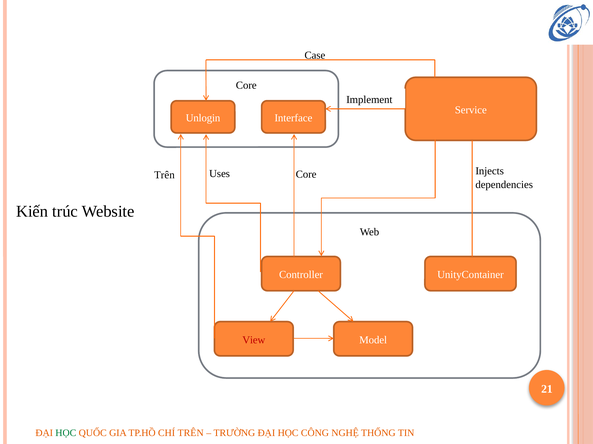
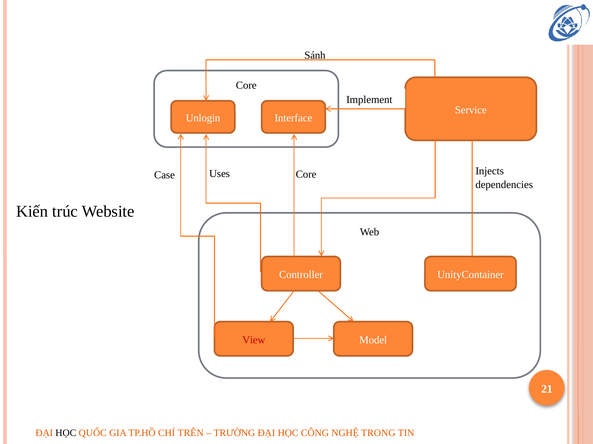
Case: Case -> Sánh (315, 56)
Trên: Trên -> Case (165, 175)
HỌC colour: green -> black (66, 434)
THỐNG: THỐNG -> TRONG (378, 434)
